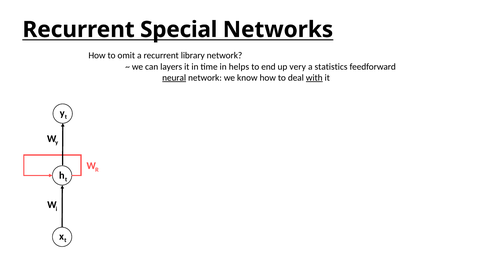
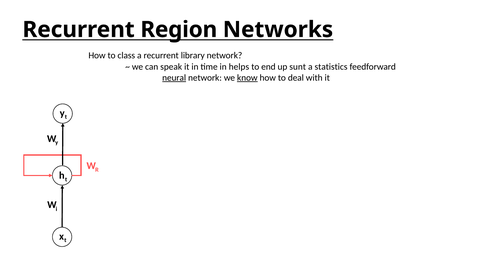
Special: Special -> Region (179, 30)
omit: omit -> class (126, 56)
layers: layers -> speak (171, 67)
very: very -> sunt (298, 67)
know underline: none -> present (247, 78)
with underline: present -> none (314, 78)
